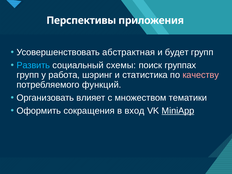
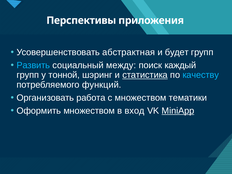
схемы: схемы -> между (121, 65)
группах: группах -> каждый (180, 65)
работа: работа -> тонной (64, 75)
статистика underline: none -> present (145, 75)
качеству colour: pink -> light blue (201, 75)
влияет: влияет -> работа (91, 98)
Оформить сокращения: сокращения -> множеством (89, 111)
